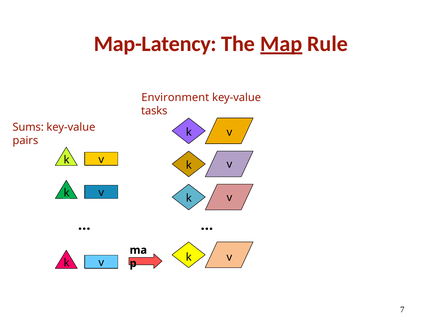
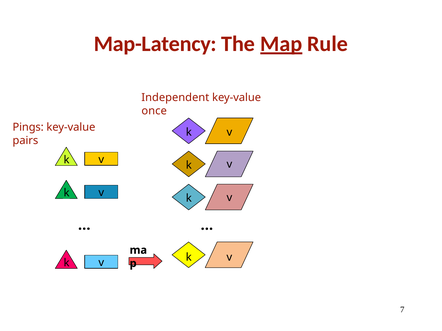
Environment: Environment -> Independent (175, 98)
tasks: tasks -> once (154, 111)
Sums: Sums -> Pings (28, 127)
